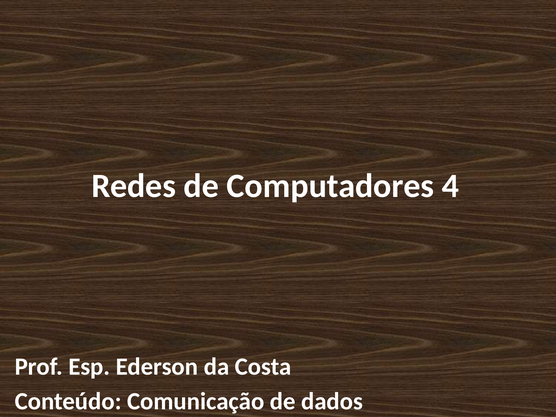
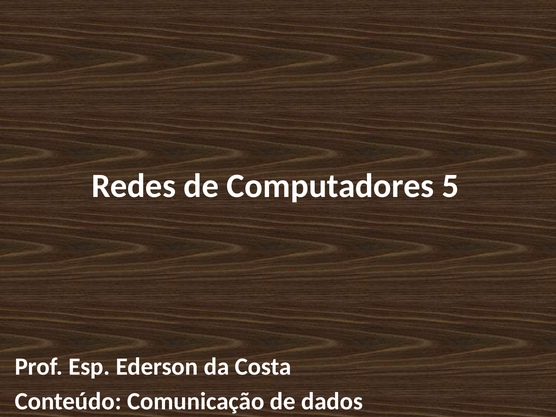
4: 4 -> 5 (450, 186)
